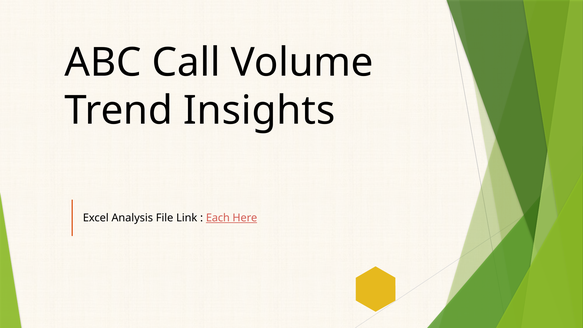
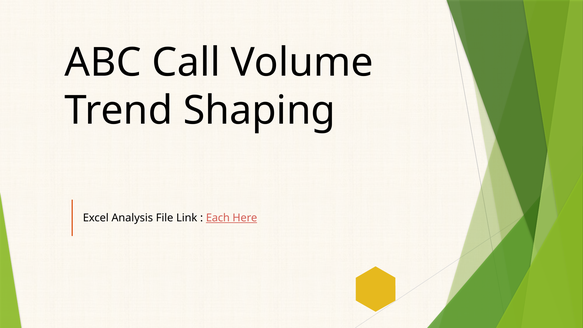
Insights: Insights -> Shaping (259, 111)
